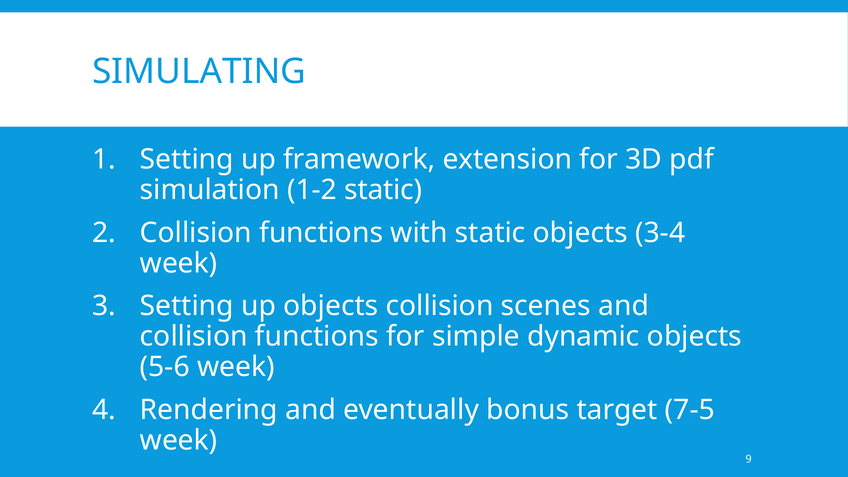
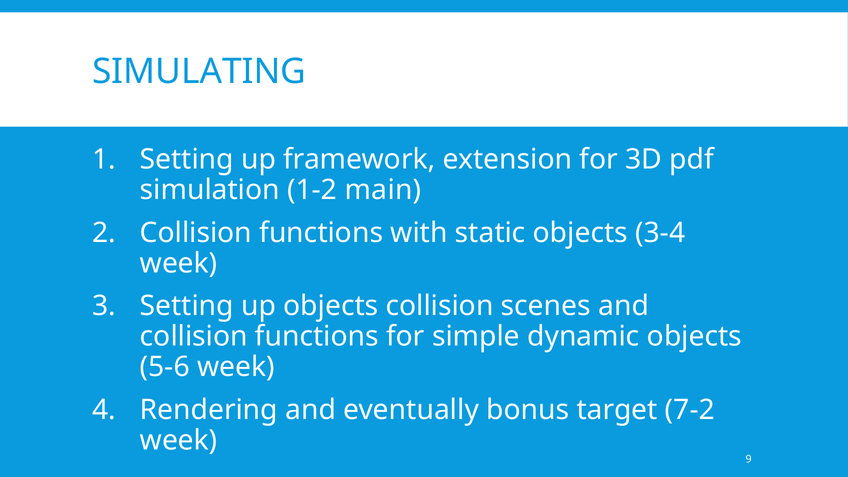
1-2 static: static -> main (383, 190)
7-5: 7-5 -> 7-2 (690, 410)
